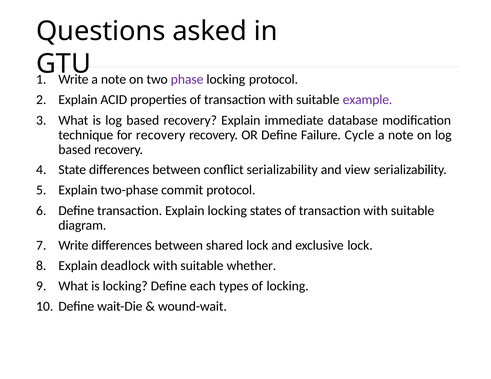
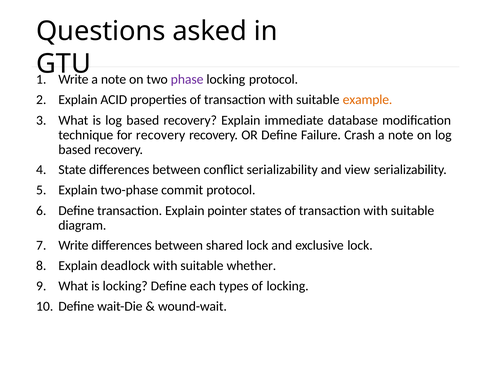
example colour: purple -> orange (368, 100)
Cycle: Cycle -> Crash (360, 135)
Explain locking: locking -> pointer (227, 211)
